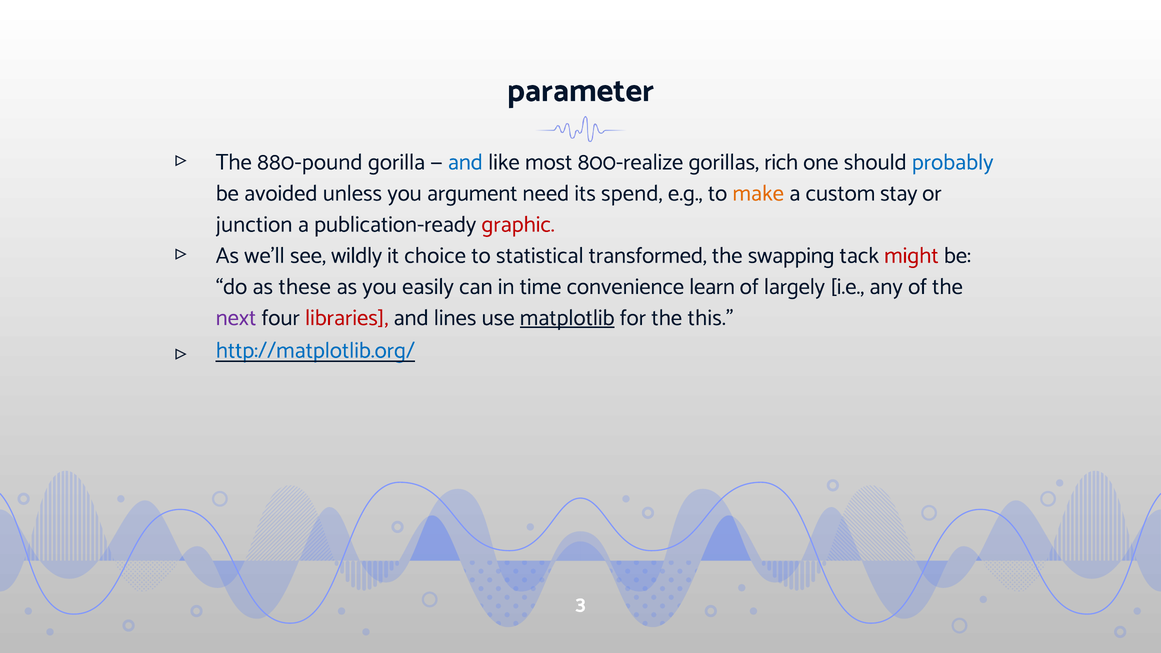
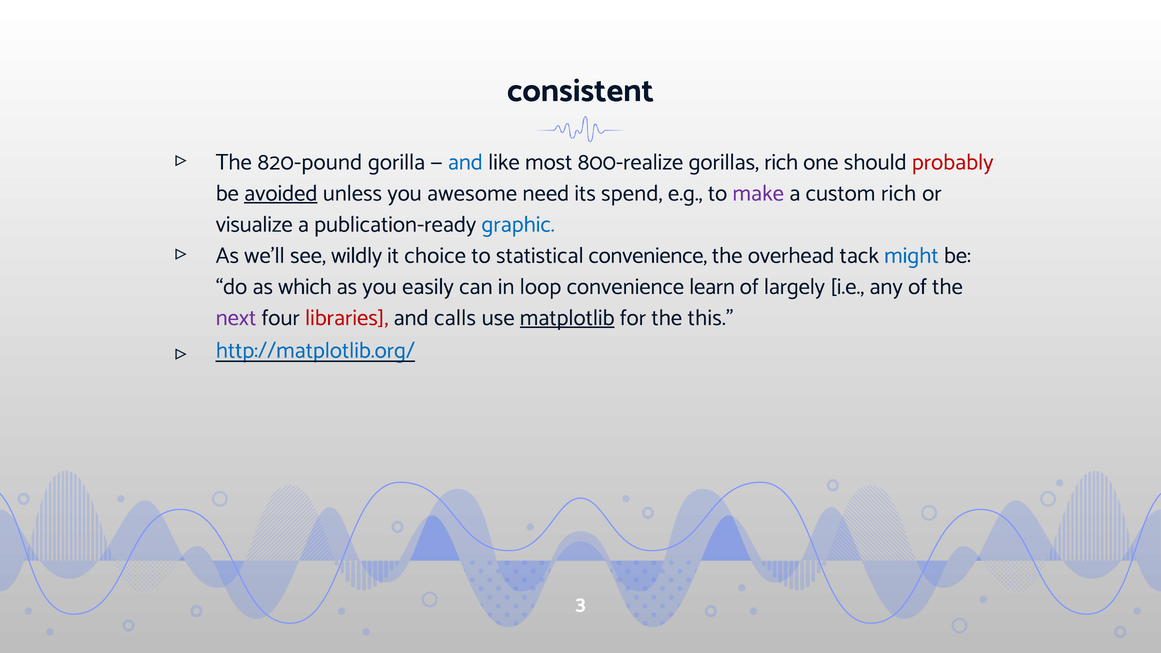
parameter: parameter -> consistent (580, 90)
880-pound: 880-pound -> 820-pound (310, 162)
probably colour: blue -> red (953, 162)
avoided underline: none -> present (281, 193)
argument: argument -> awesome (472, 193)
make colour: orange -> purple (758, 193)
custom stay: stay -> rich (899, 193)
junction: junction -> visualize (254, 224)
graphic colour: red -> blue (518, 224)
statistical transformed: transformed -> convenience (648, 255)
swapping: swapping -> overhead (791, 255)
might colour: red -> blue (911, 255)
these: these -> which (305, 287)
time: time -> loop (540, 287)
lines: lines -> calls (455, 318)
